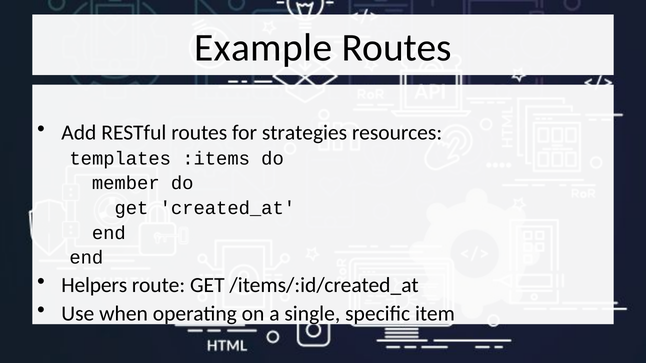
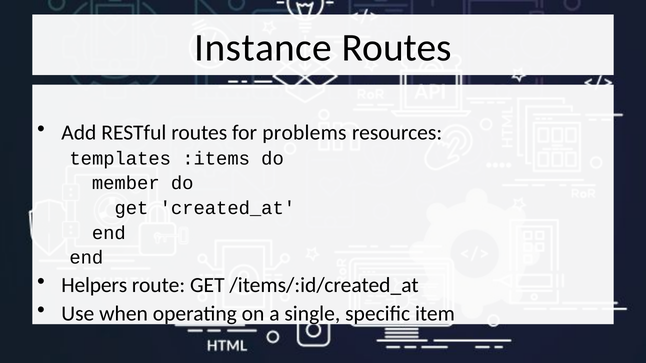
Example: Example -> Instance (263, 48)
strategies: strategies -> problems (304, 133)
